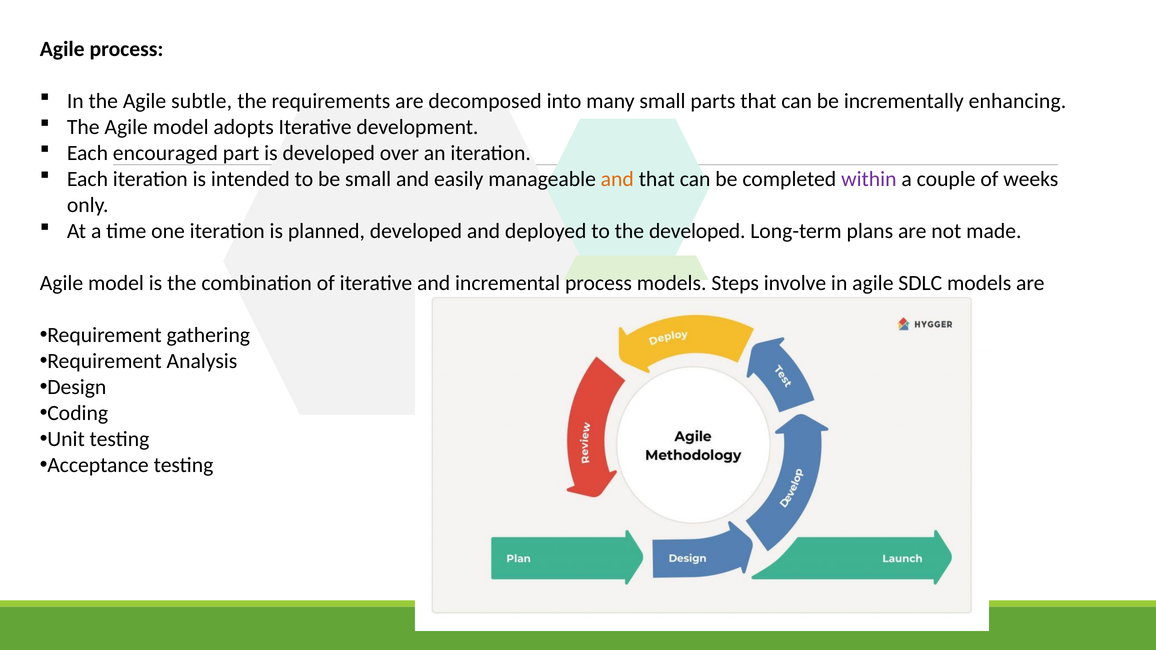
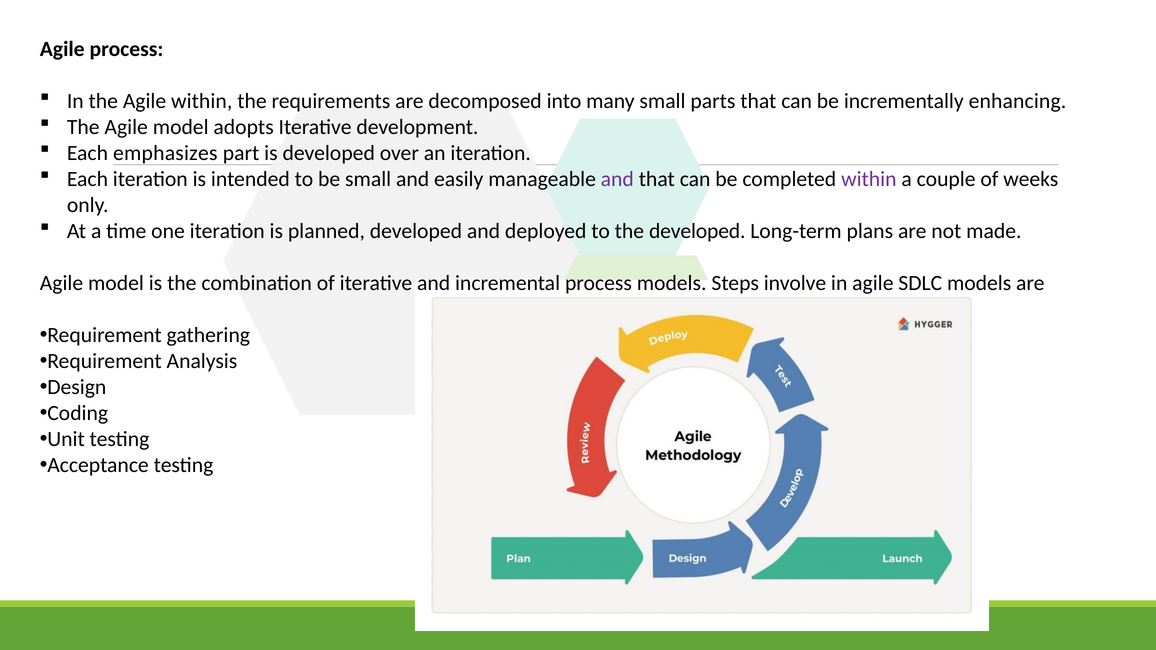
Agile subtle: subtle -> within (202, 101)
encouraged: encouraged -> emphasizes (165, 153)
and colour: orange -> purple (617, 179)
